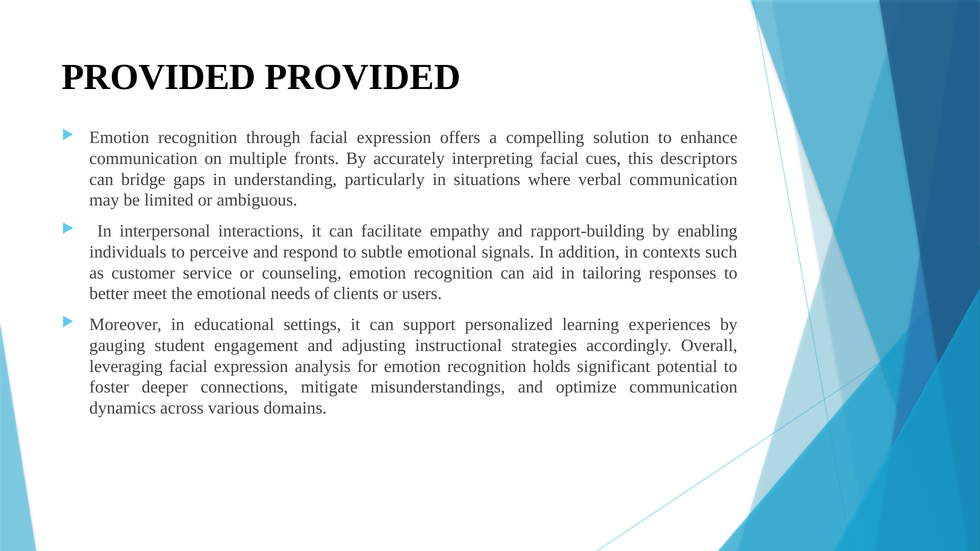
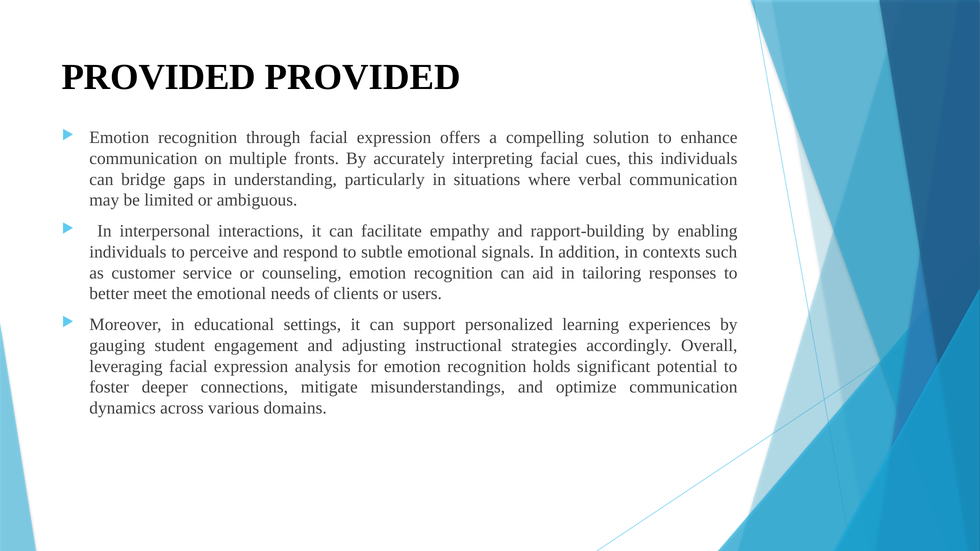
this descriptors: descriptors -> individuals (699, 159)
